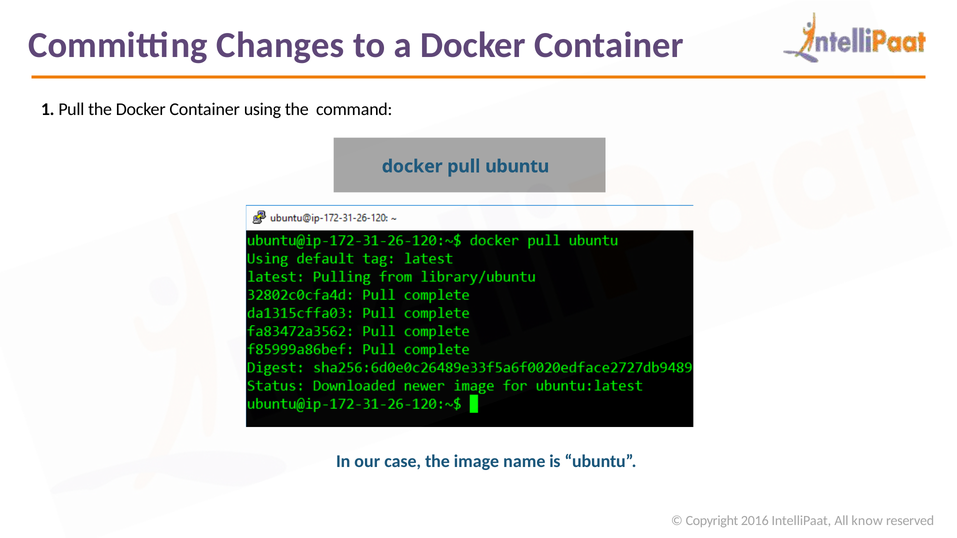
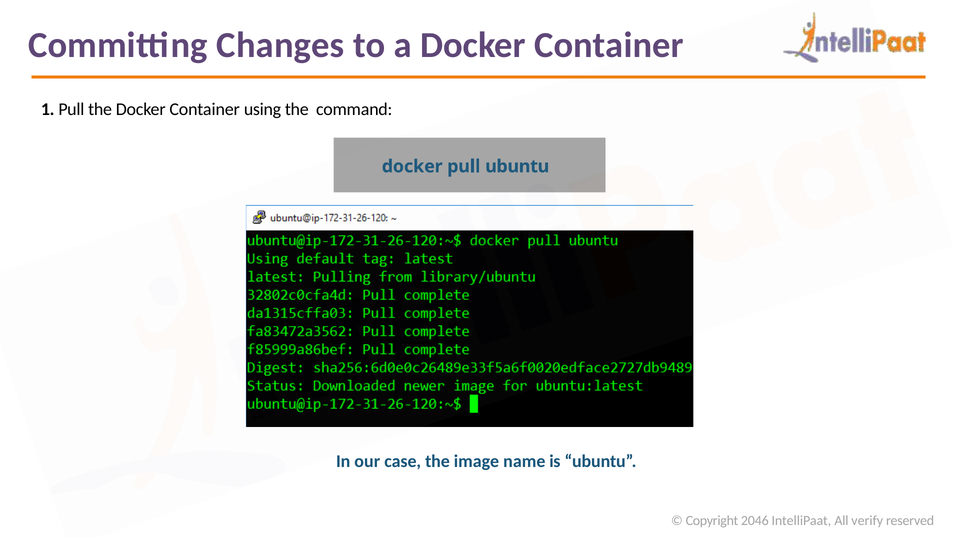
2016: 2016 -> 2046 (755, 521)
know: know -> verify (867, 521)
